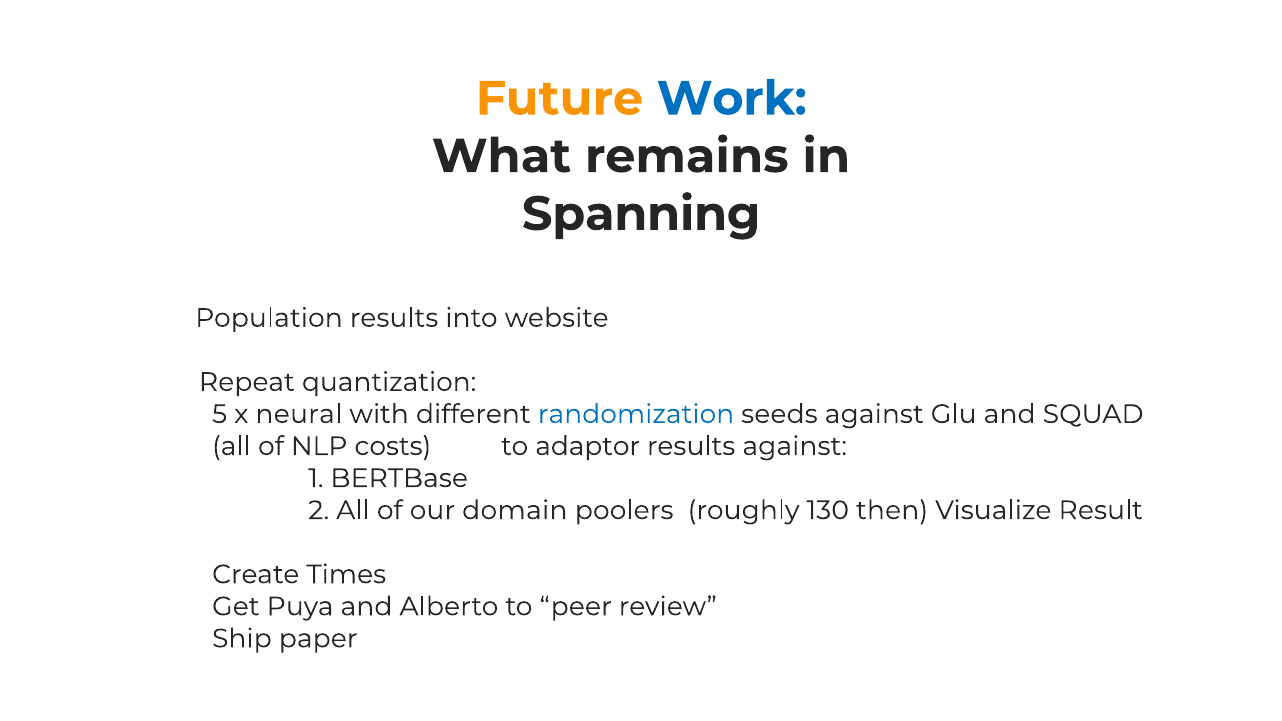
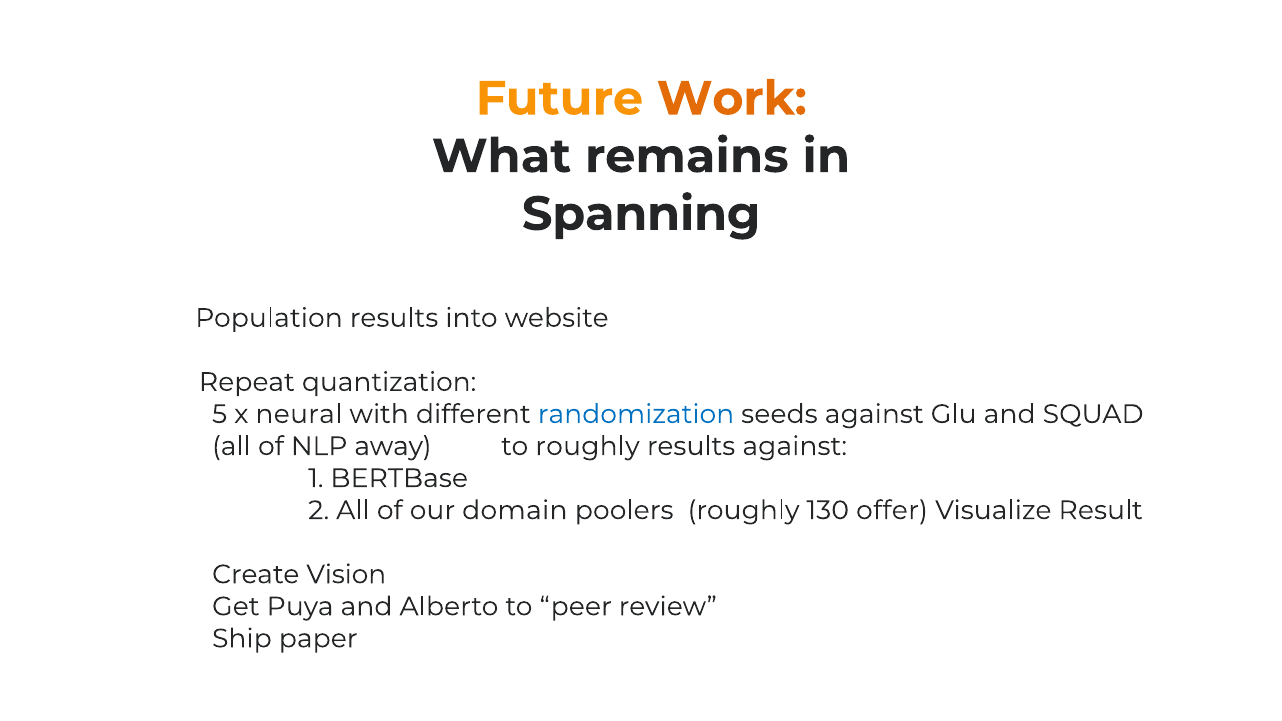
Work colour: blue -> orange (732, 99)
costs: costs -> away (393, 446)
to adaptor: adaptor -> roughly (587, 446)
then: then -> offer (892, 510)
Times: Times -> Vision (346, 575)
